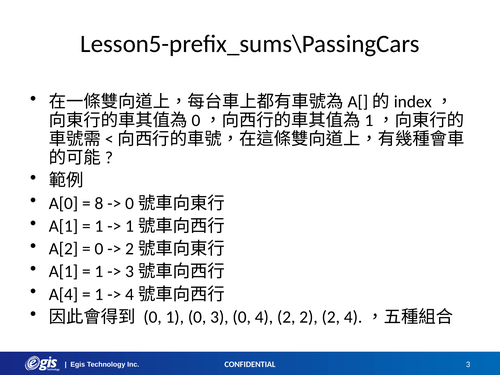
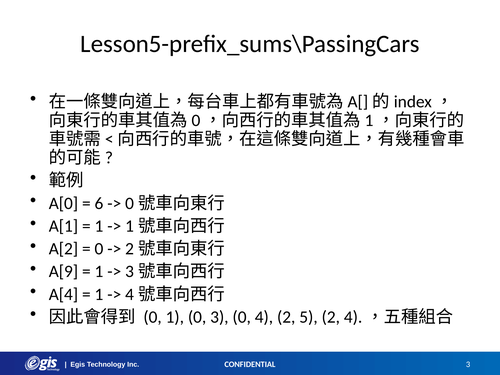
8: 8 -> 6 (99, 203)
A[1: A[1 -> A[9 (63, 272)
4 2 2: 2 -> 5 (309, 317)
